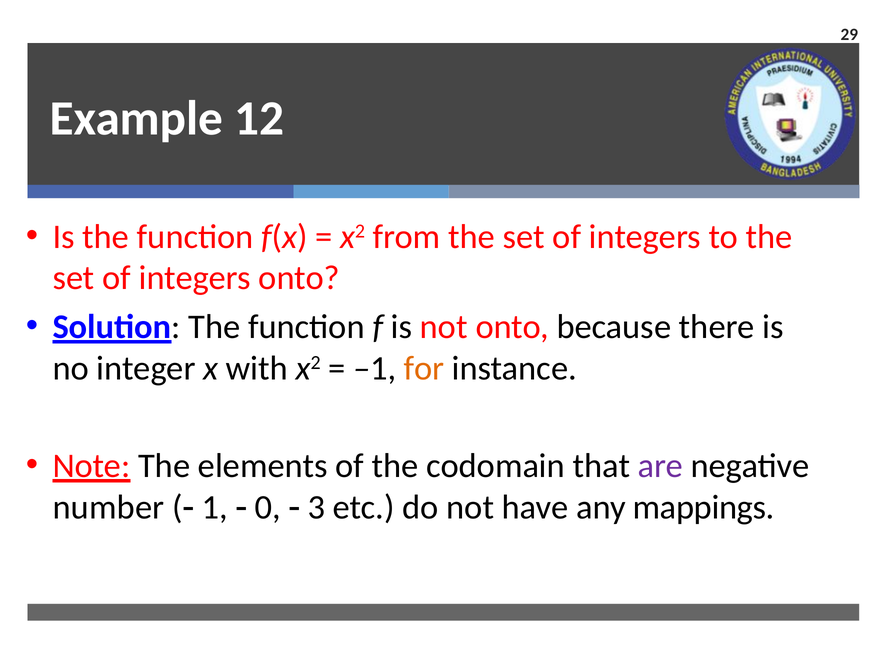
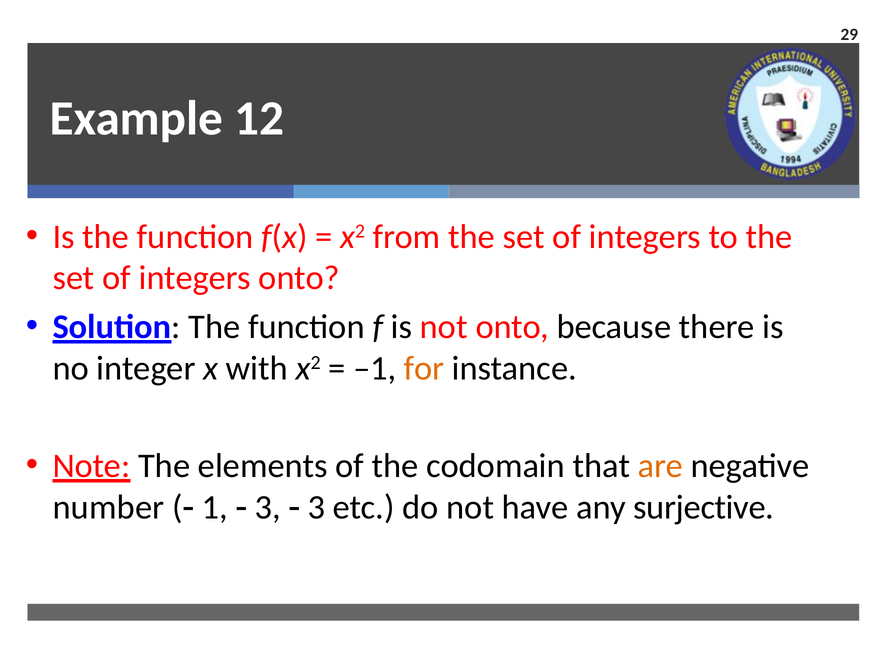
are colour: purple -> orange (660, 466)
0: 0 -> 3 (268, 508)
mappings: mappings -> surjective (704, 508)
